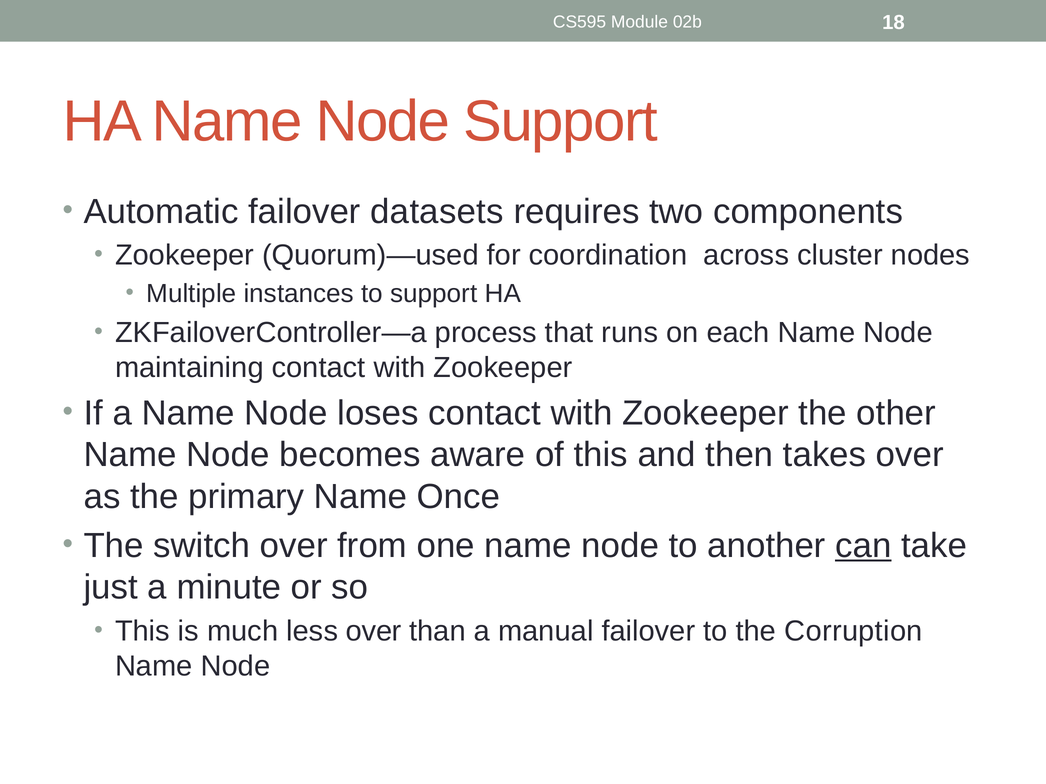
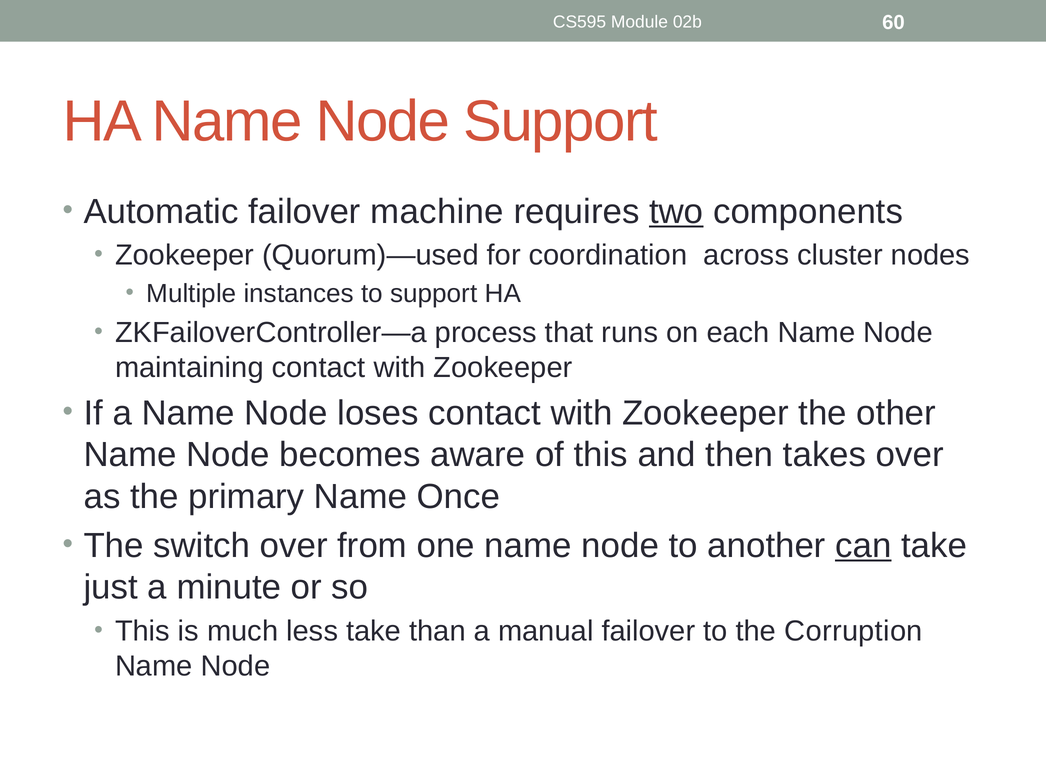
18: 18 -> 60 (893, 22)
datasets: datasets -> machine (437, 212)
two underline: none -> present (676, 212)
less over: over -> take (374, 632)
